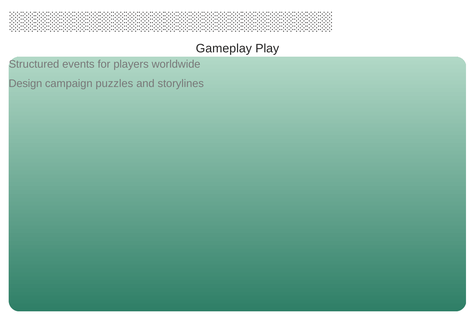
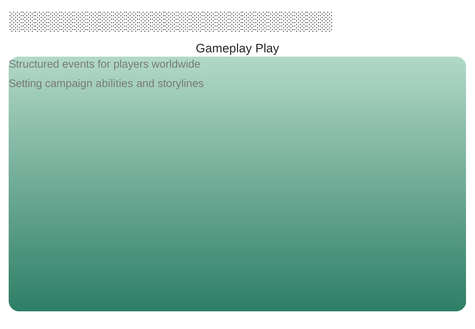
Design: Design -> Setting (25, 83)
puzzles: puzzles -> abilities (114, 83)
